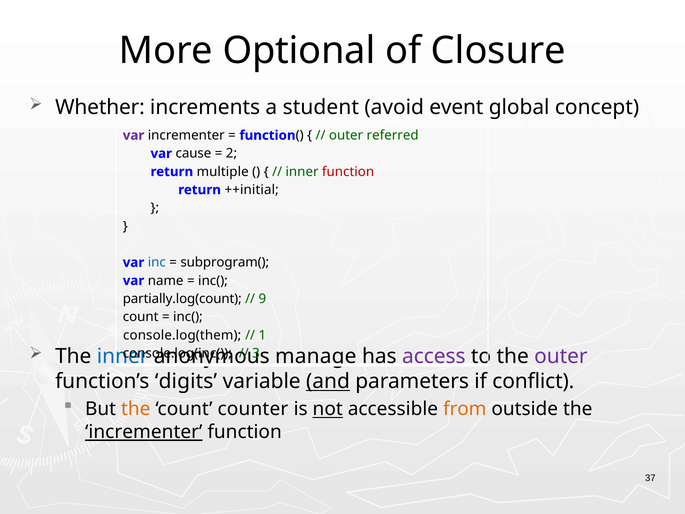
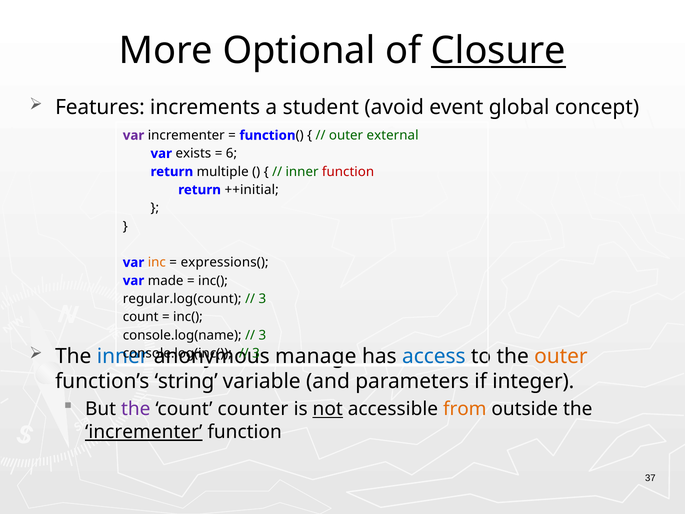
Closure underline: none -> present (498, 51)
Whether: Whether -> Features (100, 107)
referred: referred -> external (393, 135)
cause: cause -> exists (193, 153)
2: 2 -> 6 (231, 153)
inc colour: blue -> orange (157, 262)
subprogram(: subprogram( -> expressions( (225, 262)
name: name -> made (166, 280)
partially.log(count: partially.log(count -> regular.log(count (182, 299)
9: 9 -> 3 (262, 299)
console.log(them: console.log(them -> console.log(name (182, 335)
1: 1 -> 3 (262, 335)
access colour: purple -> blue (434, 356)
outer colour: purple -> orange (561, 356)
digits: digits -> string (186, 381)
and underline: present -> none (328, 381)
conflict: conflict -> integer (533, 381)
the colour: orange -> purple (136, 409)
